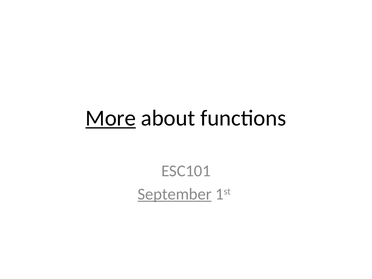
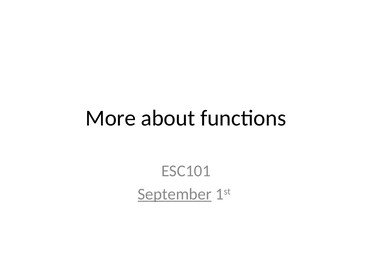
More underline: present -> none (111, 118)
